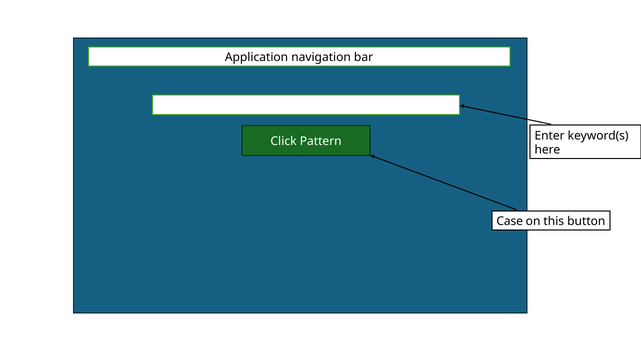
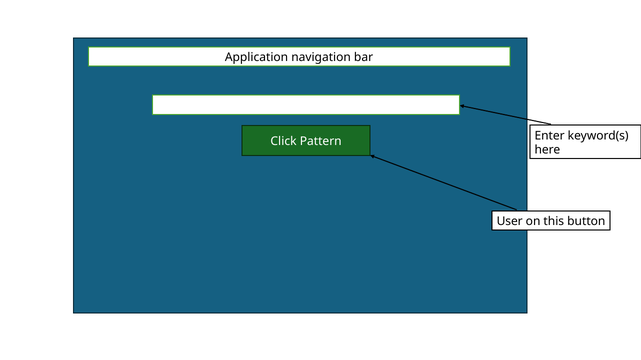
Case: Case -> User (510, 222)
